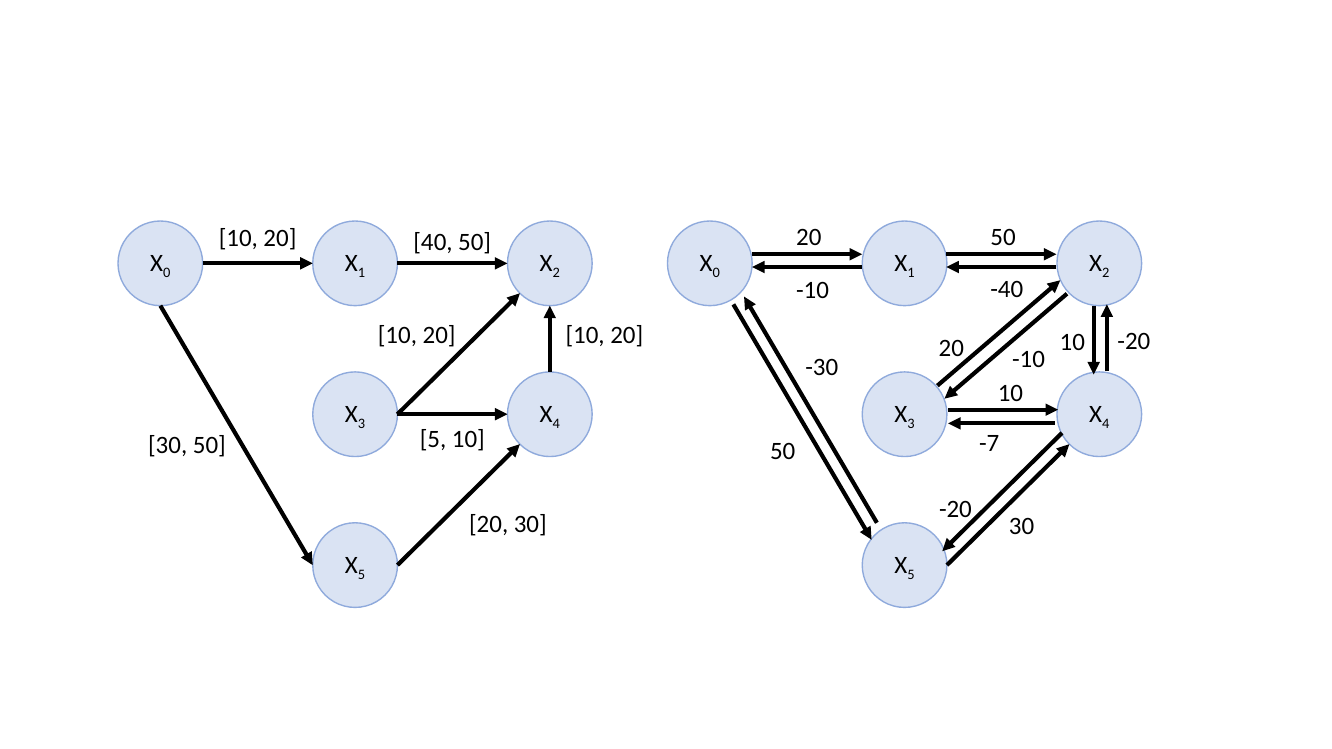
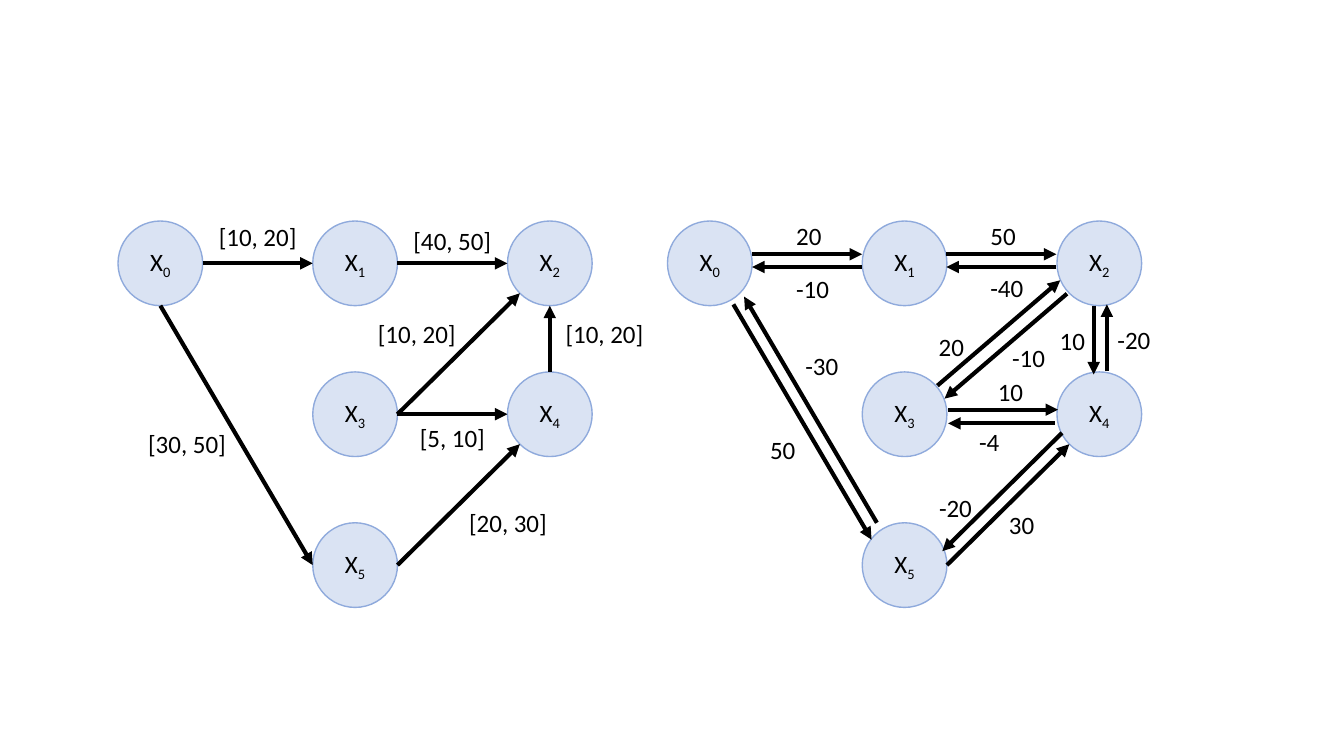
-7: -7 -> -4 (989, 443)
